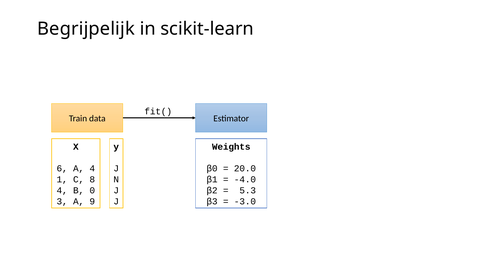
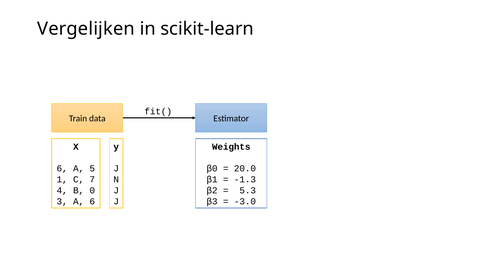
Begrijpelijk: Begrijpelijk -> Vergelijken (86, 29)
A 4: 4 -> 5 (92, 169)
8: 8 -> 7 (92, 180)
-4.0: -4.0 -> -1.3 (245, 180)
A 9: 9 -> 6 (92, 202)
